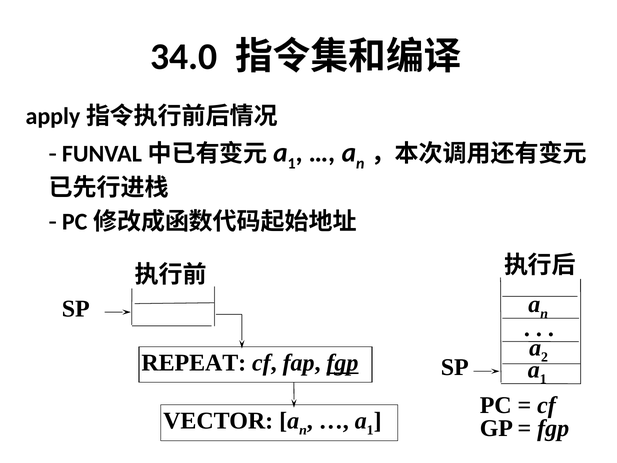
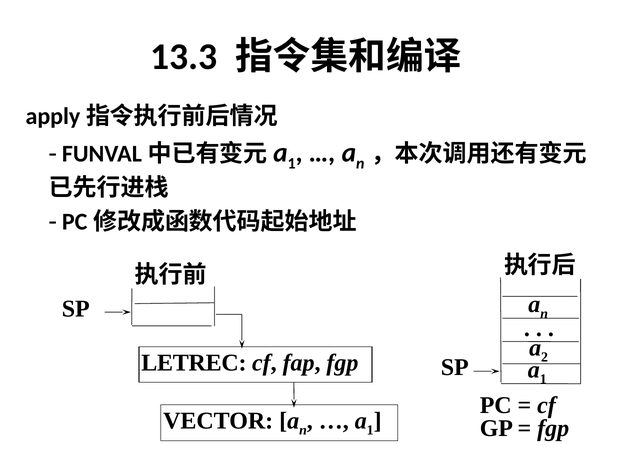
34.0: 34.0 -> 13.3 (184, 57)
REPEAT: REPEAT -> LETREC (194, 363)
fgp underline: present -> none (342, 363)
